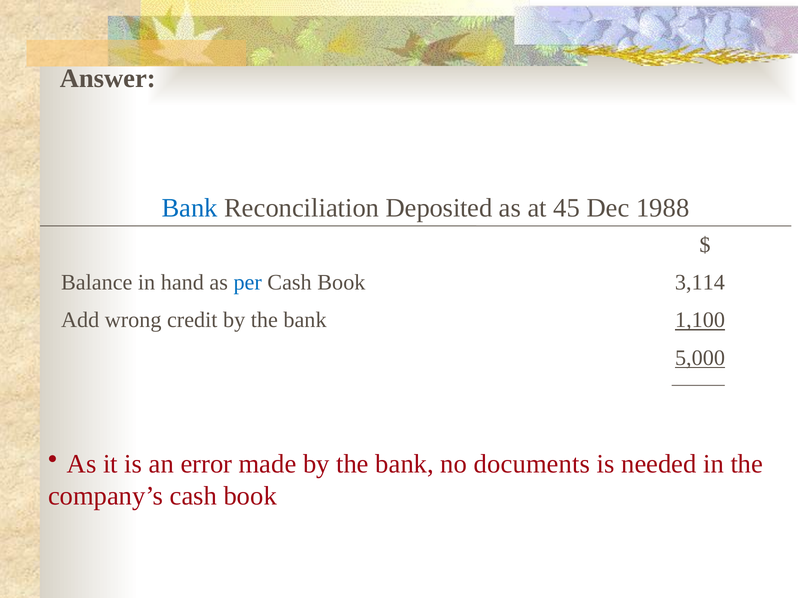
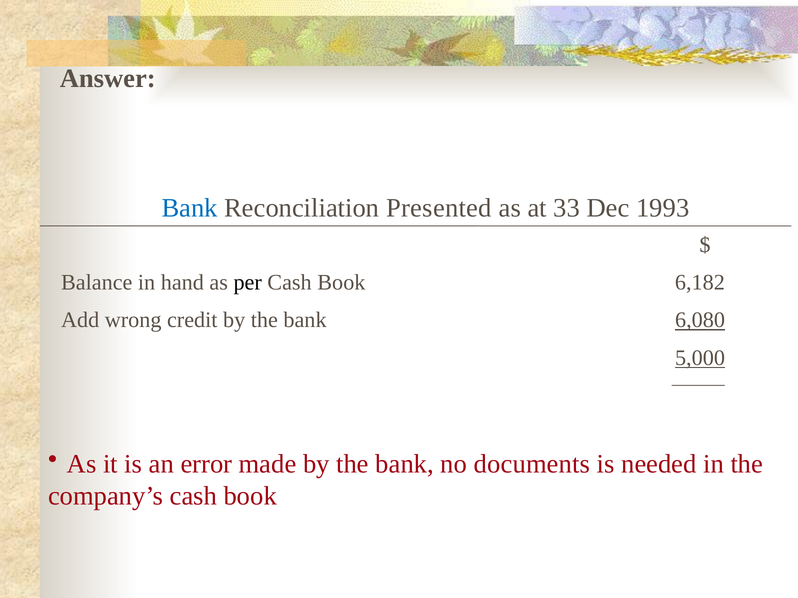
Deposited: Deposited -> Presented (439, 208)
45: 45 -> 33 (567, 208)
1988: 1988 -> 1993 (663, 208)
per colour: blue -> black (248, 283)
3,114: 3,114 -> 6,182 (700, 283)
1,100: 1,100 -> 6,080 (700, 320)
